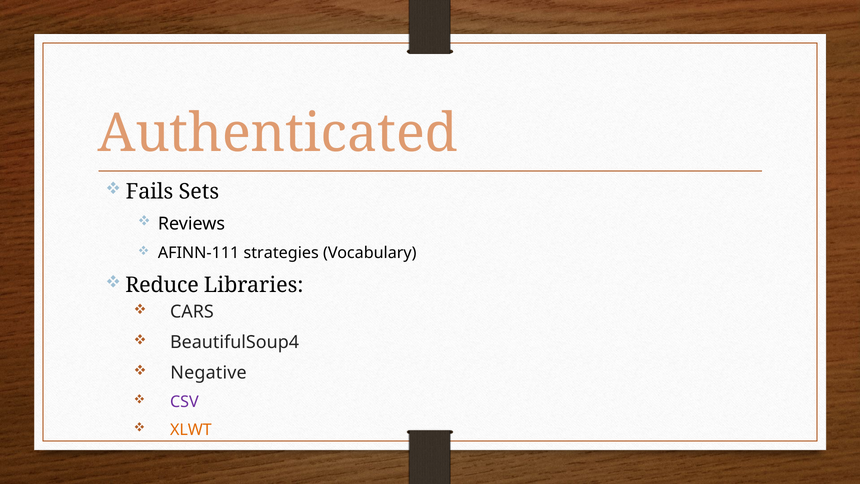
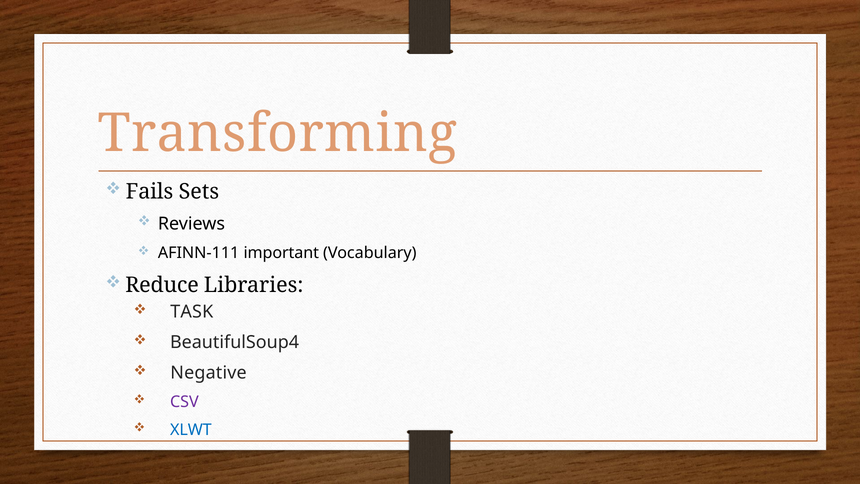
Authenticated: Authenticated -> Transforming (277, 134)
strategies: strategies -> important (281, 253)
CARS: CARS -> TASK (192, 312)
XLWT colour: orange -> blue (191, 430)
